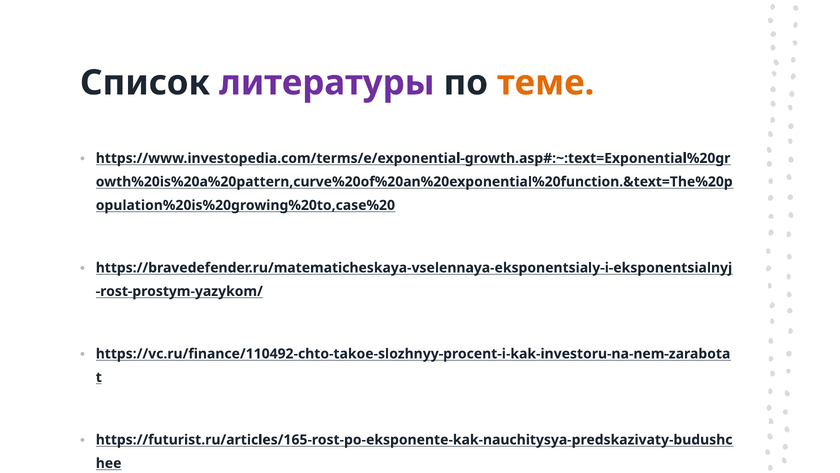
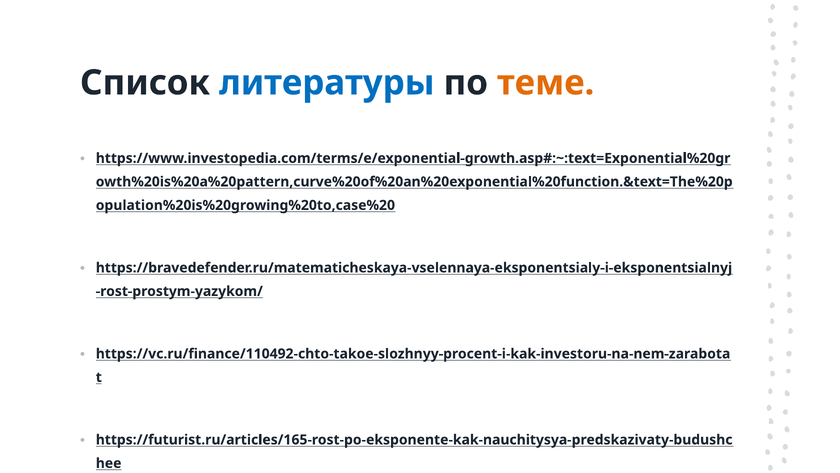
литературы colour: purple -> blue (327, 83)
